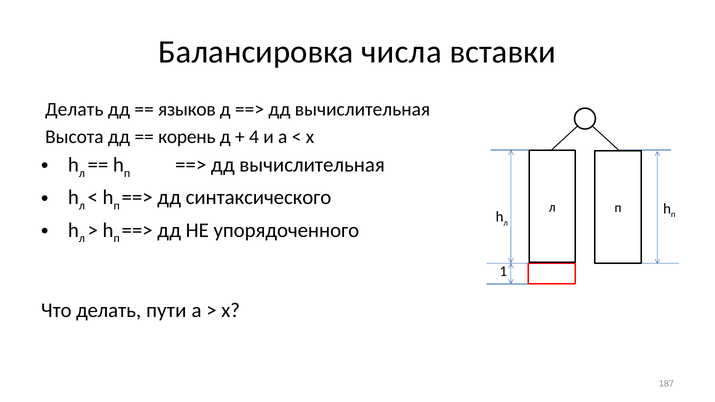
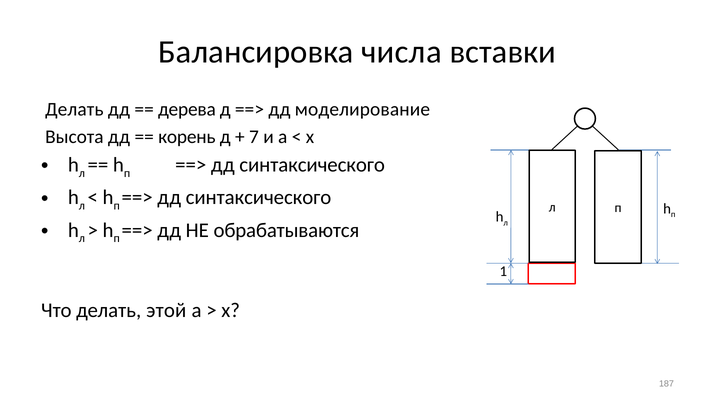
языков: языков -> дерева (187, 110)
вычислительная: вычислительная -> моделирование (362, 110)
4: 4 -> 7 (254, 137)
вычислительная: вычислительная -> синтаксического (312, 165)
упорядоченного: упорядоченного -> обрабатываются (286, 230)
пути: пути -> этой (166, 310)
